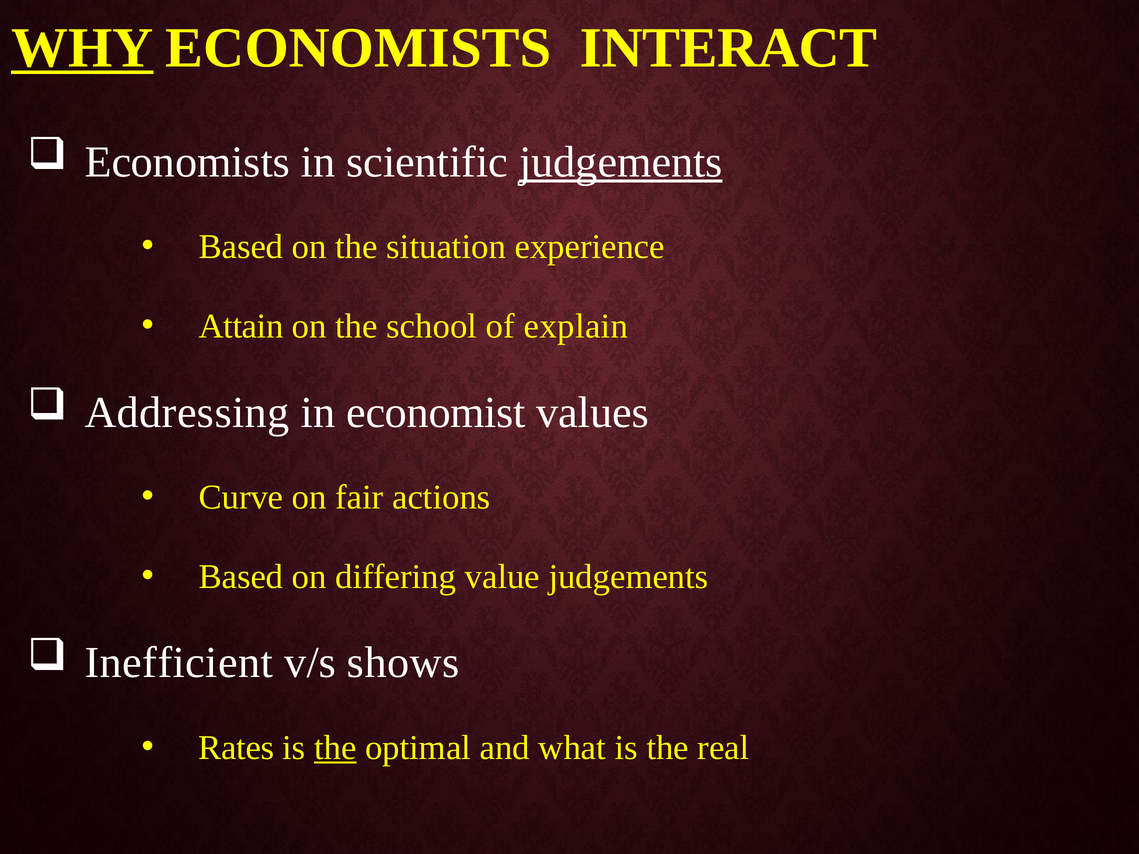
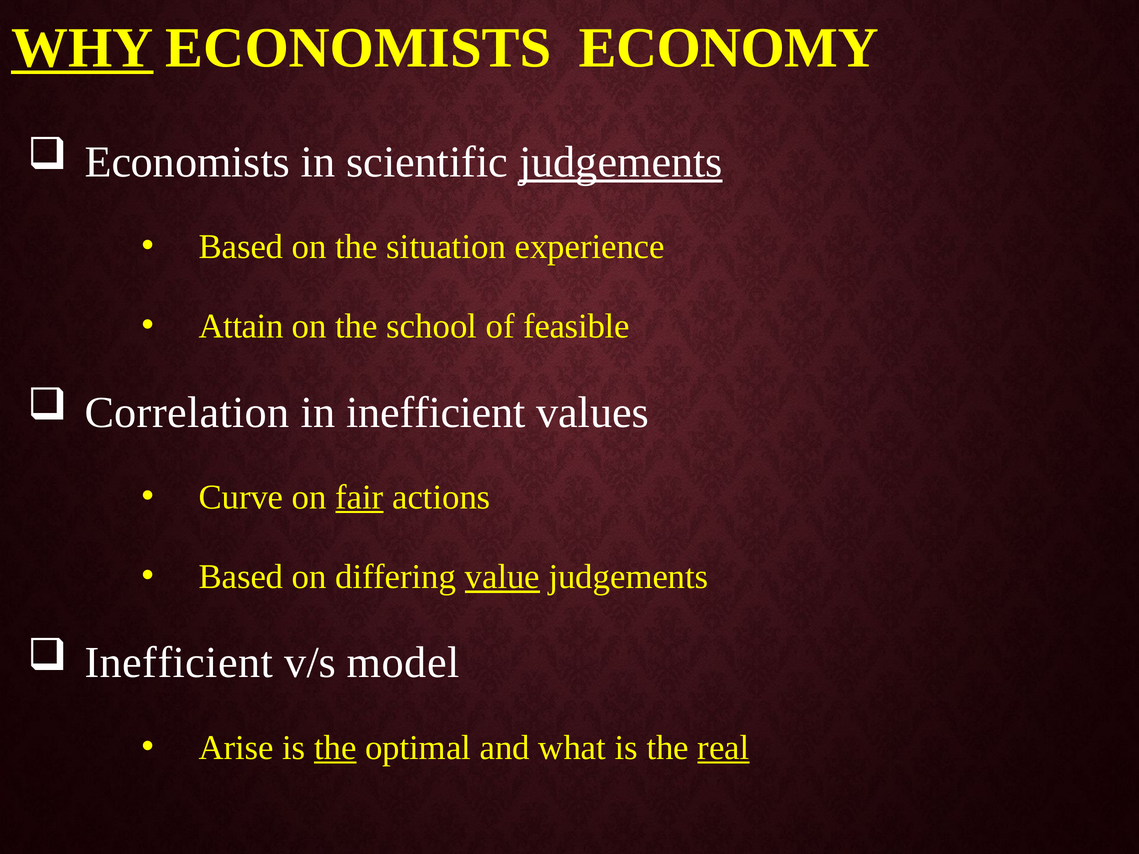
INTERACT: INTERACT -> ECONOMY (729, 48)
explain: explain -> feasible (576, 326)
Addressing: Addressing -> Correlation (187, 413)
in economist: economist -> inefficient (436, 413)
fair underline: none -> present (359, 497)
value underline: none -> present (502, 577)
shows: shows -> model (403, 663)
Rates: Rates -> Arise (236, 748)
real underline: none -> present (723, 748)
